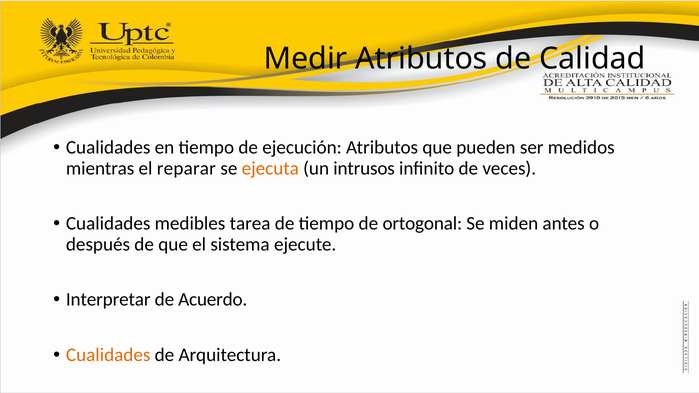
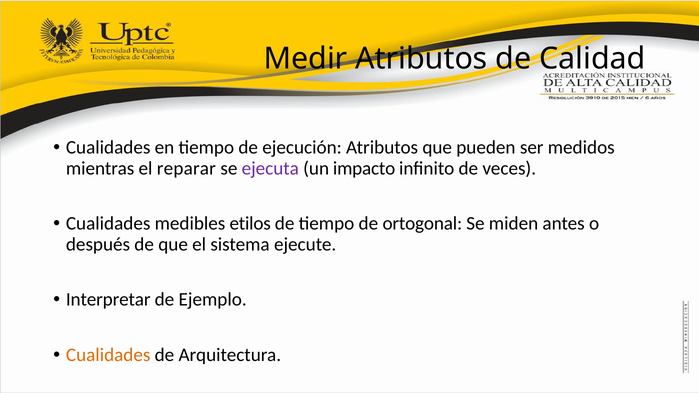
ejecuta colour: orange -> purple (270, 168)
intrusos: intrusos -> impacto (364, 168)
tarea: tarea -> etilos (250, 224)
Acuerdo: Acuerdo -> Ejemplo (213, 300)
